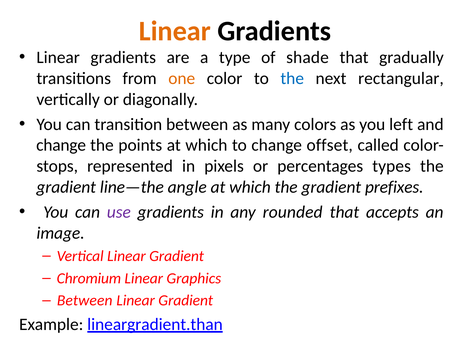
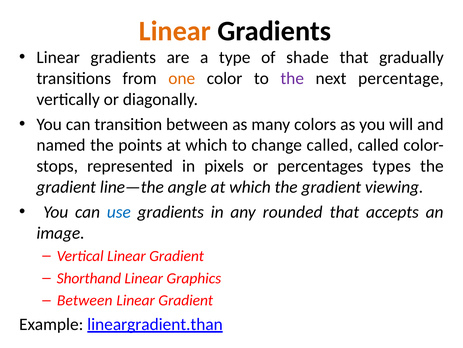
the colour: blue -> purple (292, 78)
rectangular: rectangular -> percentage (401, 78)
left: left -> will (401, 124)
change: change -> named (61, 145)
change offset: offset -> called (330, 145)
prefixes: prefixes -> viewing (394, 187)
use colour: purple -> blue (119, 212)
Chromium: Chromium -> Shorthand (89, 278)
